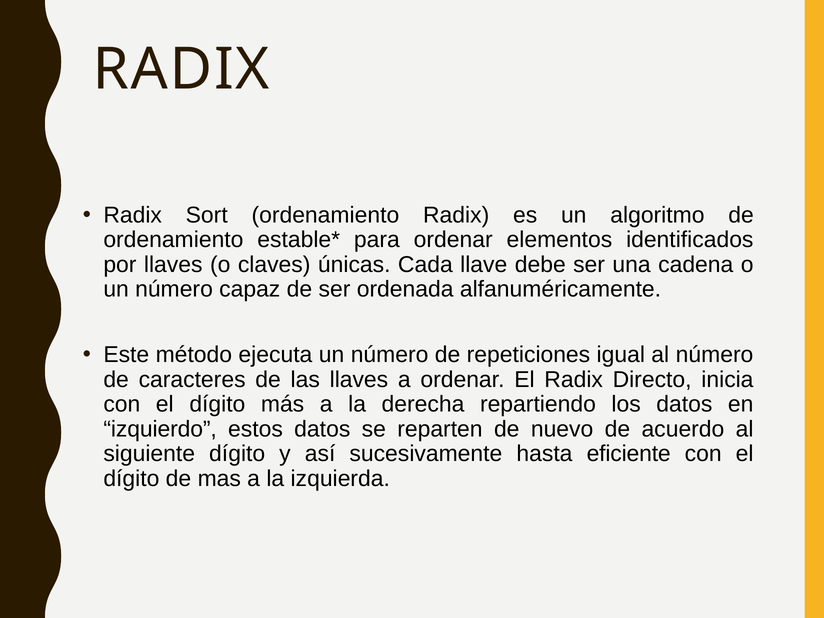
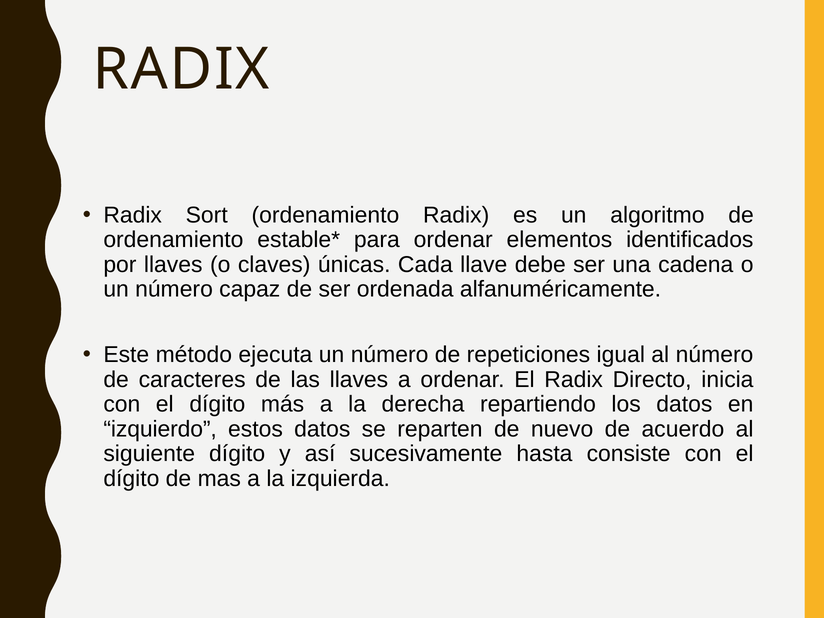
eficiente: eficiente -> consiste (629, 454)
